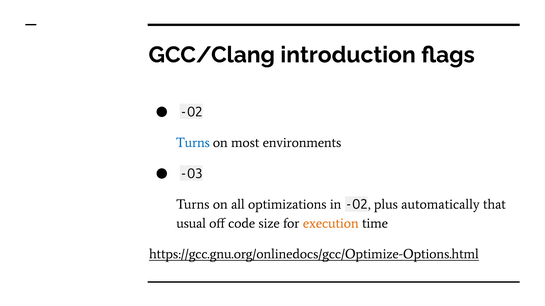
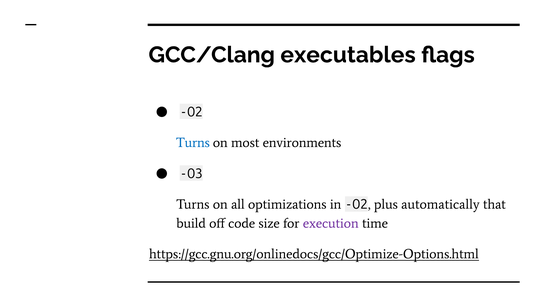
introduction: introduction -> executables (348, 55)
usual: usual -> build (191, 224)
execution colour: orange -> purple (331, 224)
